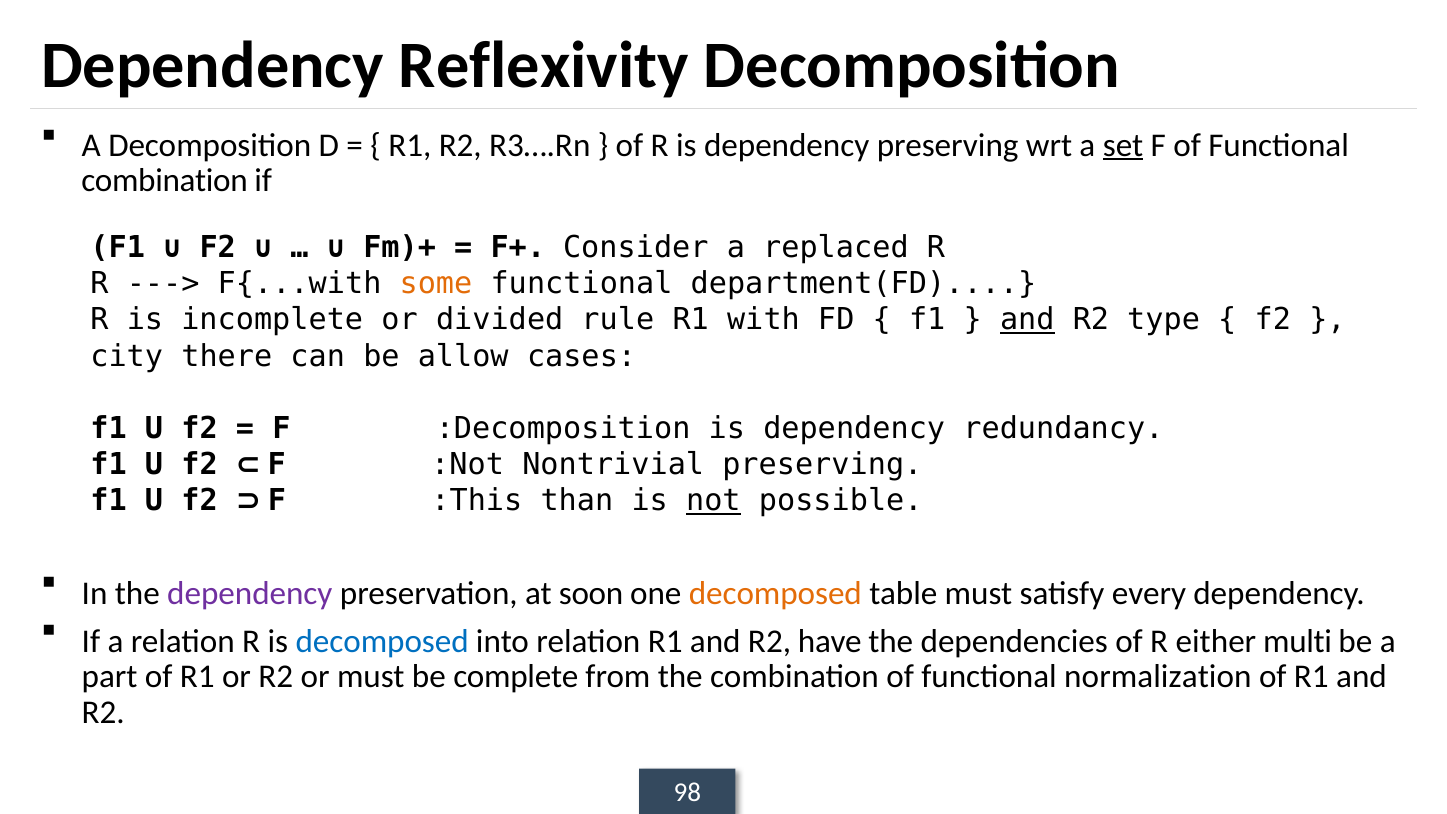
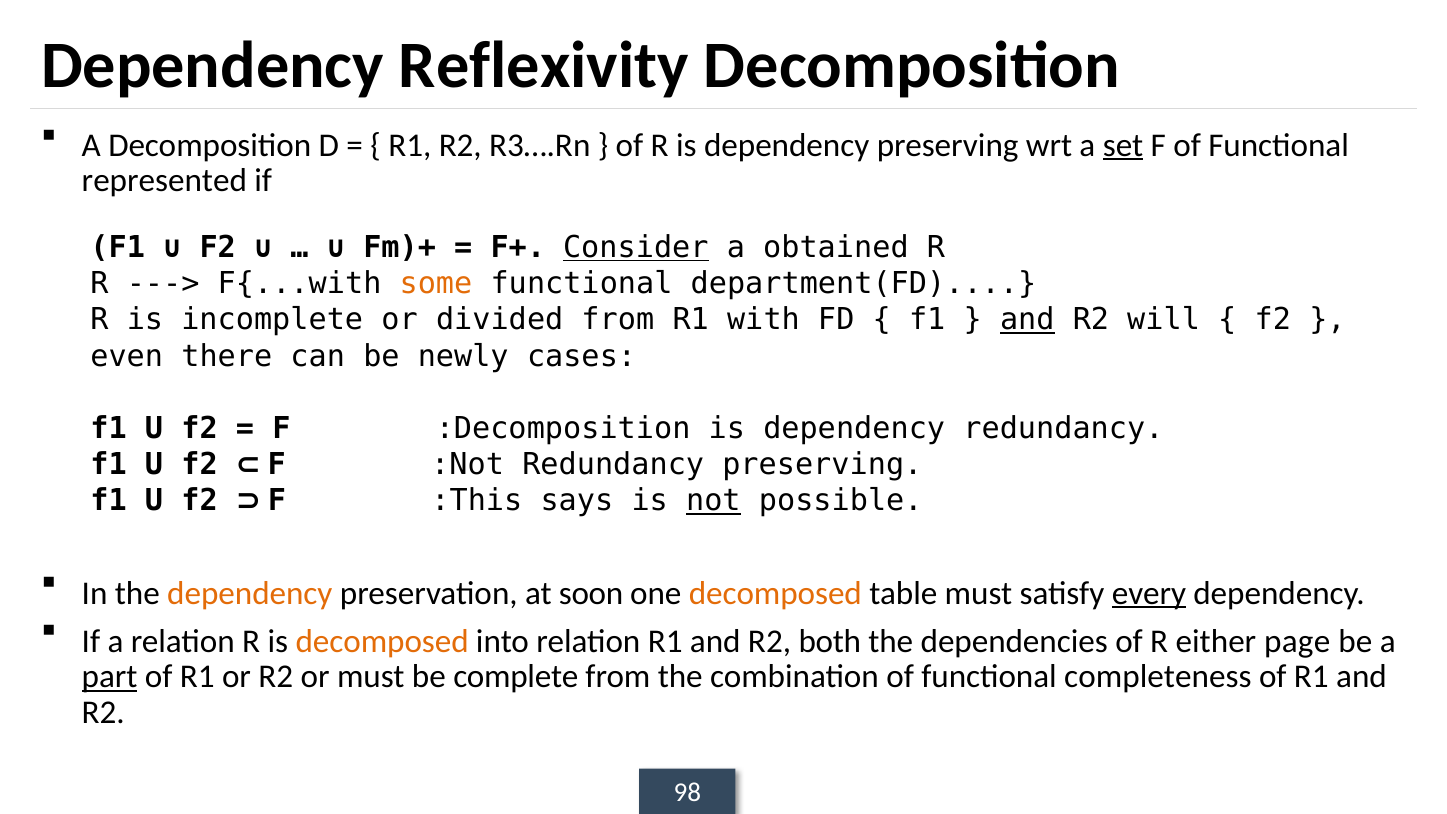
combination: combination -> represented (164, 181)
Consider underline: none -> present (636, 247)
replaced: replaced -> obtained (836, 247)
divided rule: rule -> from (618, 320)
type: type -> will (1164, 320)
city: city -> even (127, 356)
allow: allow -> newly (463, 356)
:Not Nontrivial: Nontrivial -> Redundancy (613, 465)
than: than -> says (577, 501)
dependency colour: purple -> orange (250, 593)
every underline: none -> present (1149, 593)
decomposed colour: blue -> orange (382, 641)
have: have -> both (830, 641)
multi: multi -> page (1297, 641)
part underline: none -> present (110, 677)
normalization: normalization -> completeness (1158, 677)
